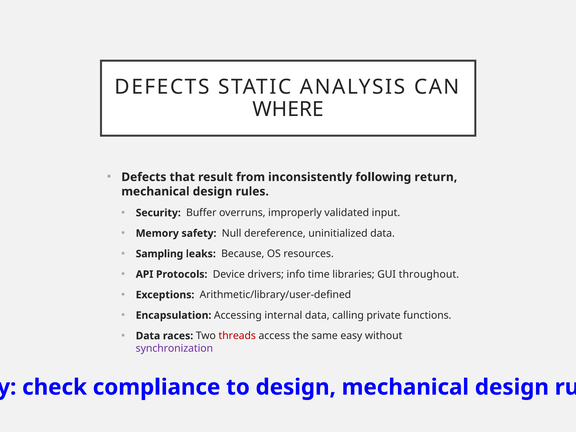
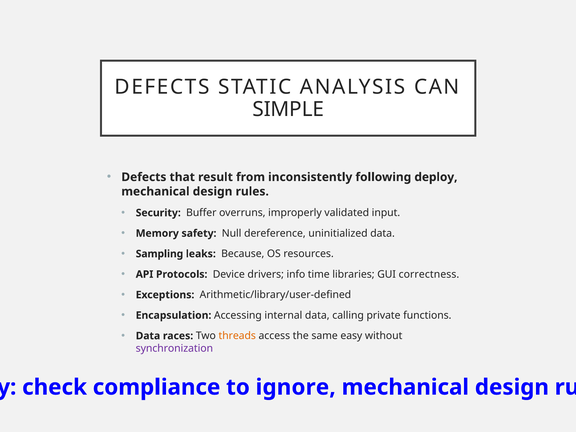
WHERE: WHERE -> SIMPLE (288, 109)
return: return -> deploy (436, 177)
throughout: throughout -> correctness (429, 274)
threads colour: red -> orange (237, 336)
to design: design -> ignore (296, 387)
